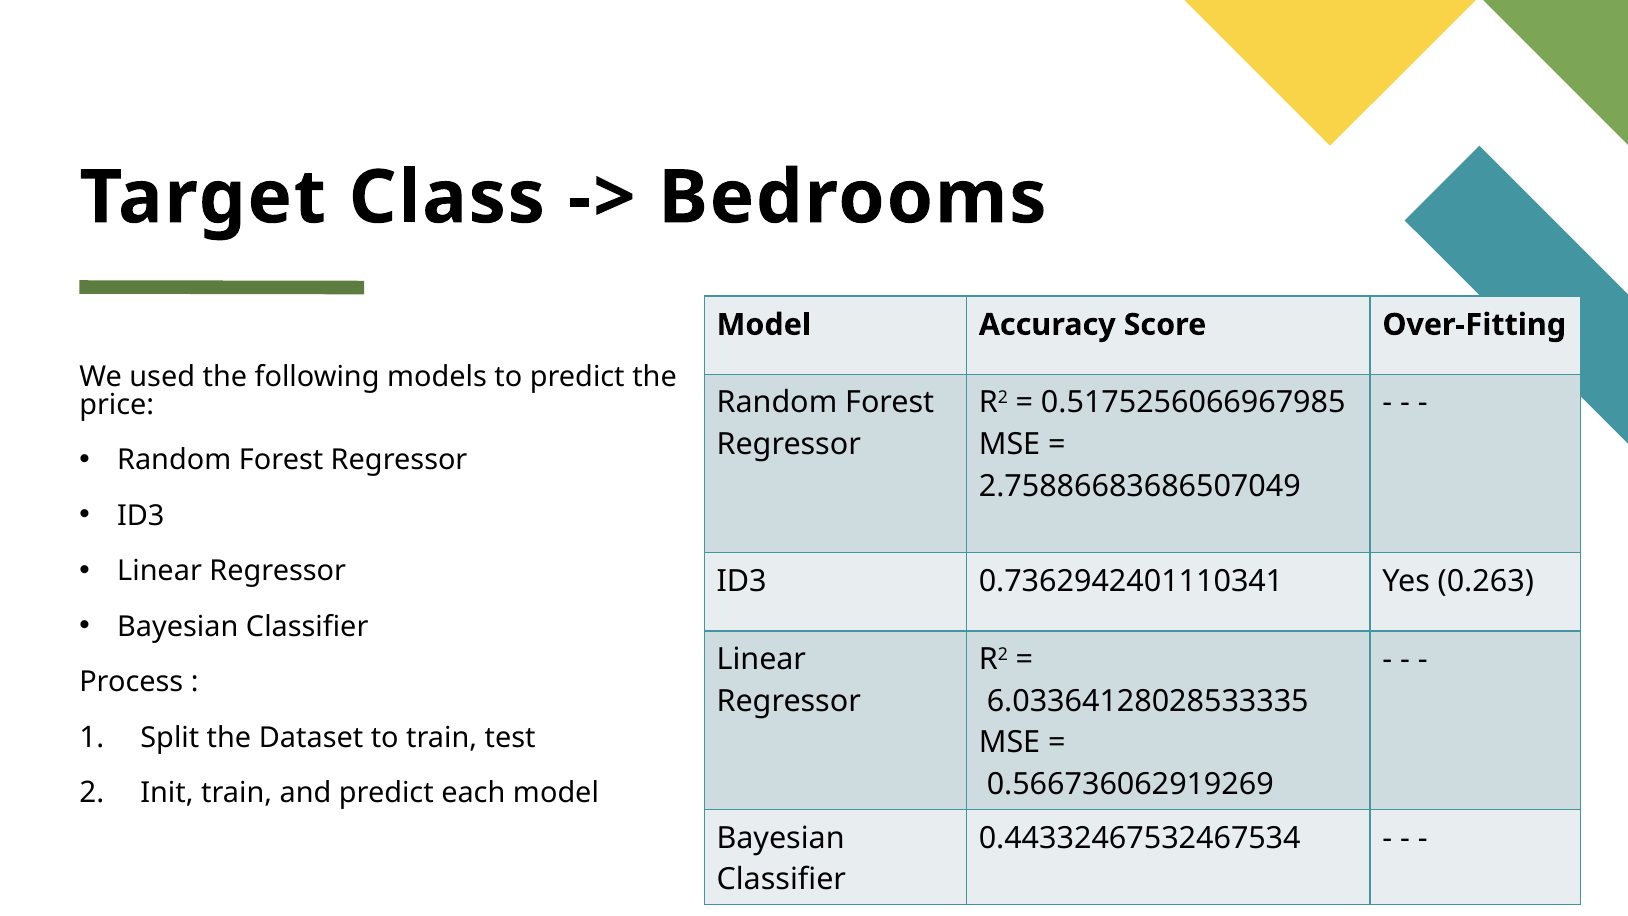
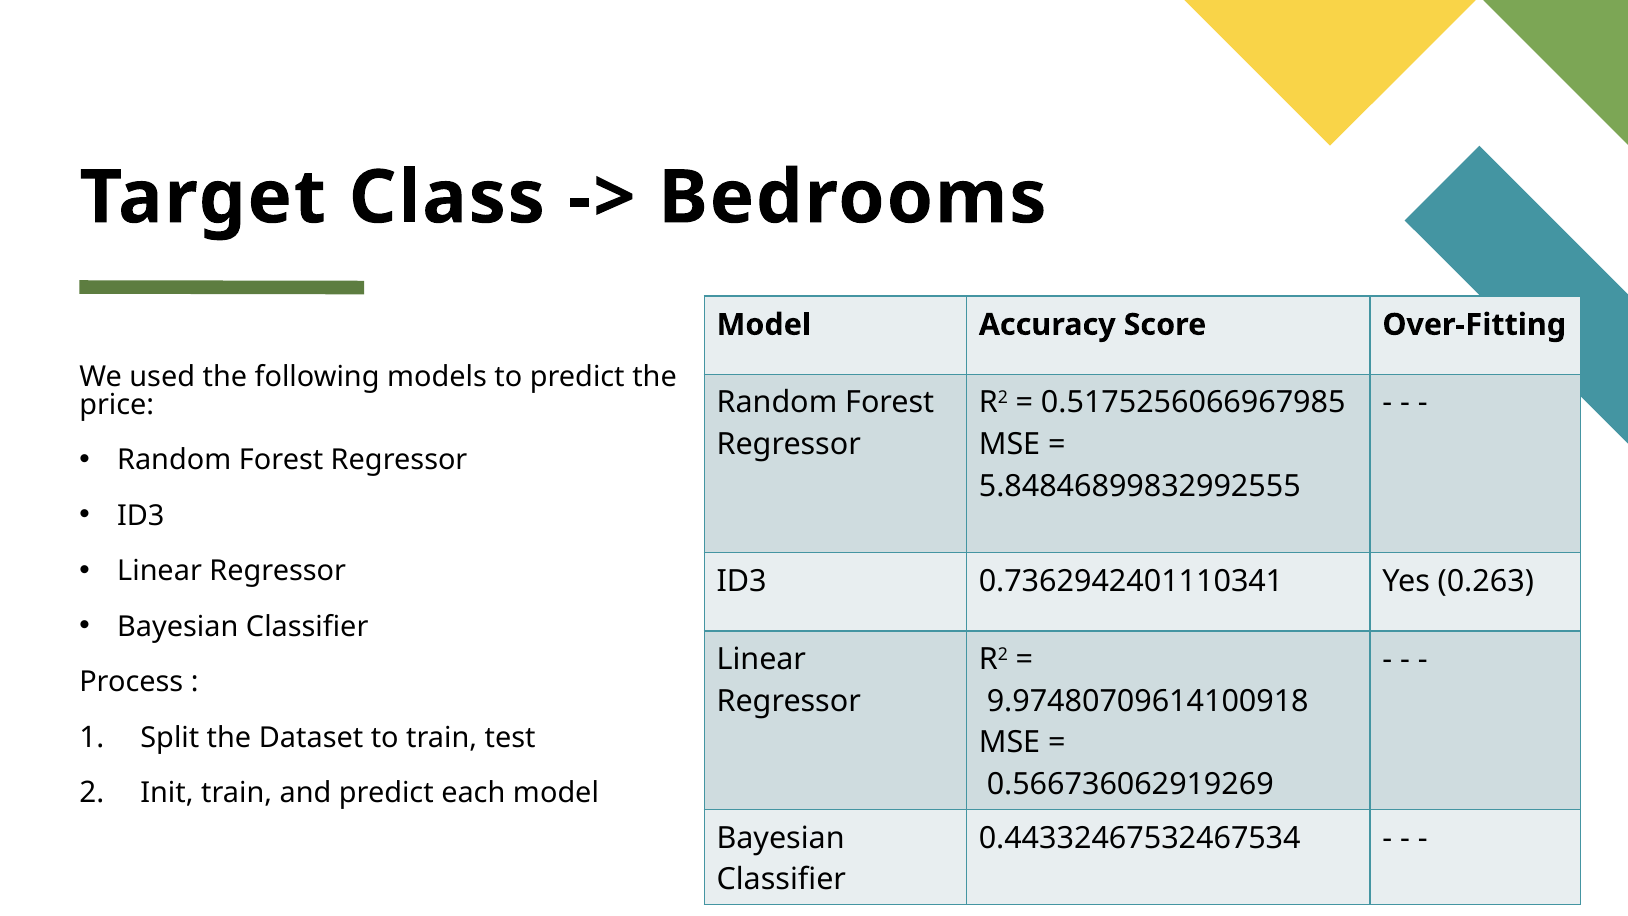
2.75886683686507049: 2.75886683686507049 -> 5.84846899832992555 (1140, 486)
6.03364128028533335: 6.03364128028533335 -> 9.97480709614100918 (1148, 701)
